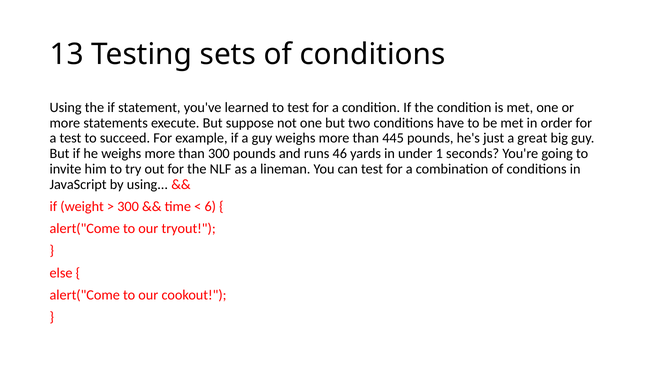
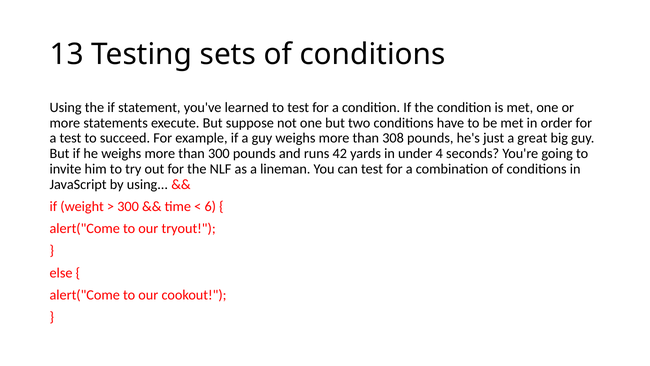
445: 445 -> 308 (393, 138)
46: 46 -> 42 (340, 153)
1: 1 -> 4 (439, 153)
